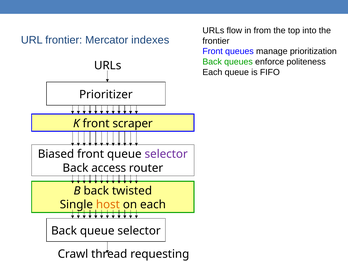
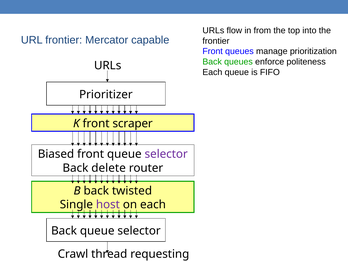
indexes: indexes -> capable (150, 40)
access: access -> delete (109, 168)
host colour: orange -> purple (108, 205)
